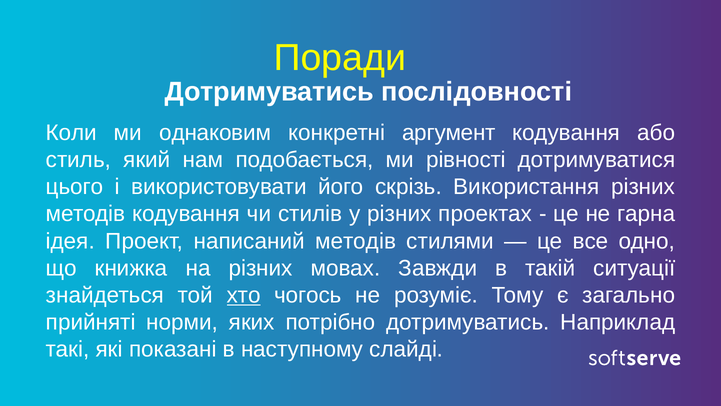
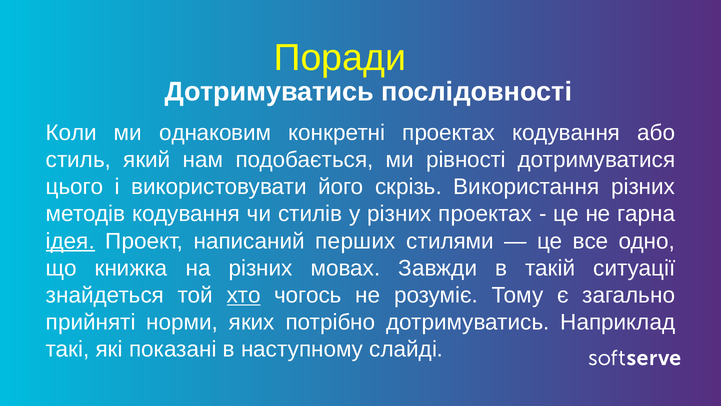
конкретні аргумент: аргумент -> проектах (449, 133)
ідея underline: none -> present (70, 241)
написаний методів: методів -> перших (356, 241)
